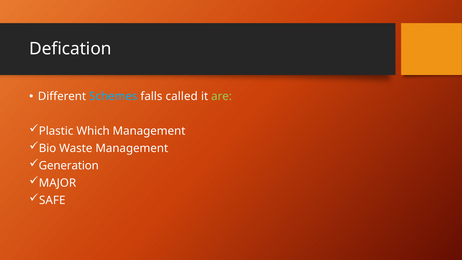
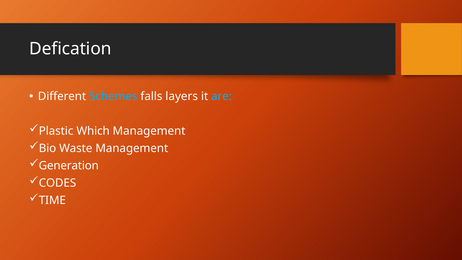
called: called -> layers (182, 96)
are colour: light green -> light blue (222, 96)
MAJOR: MAJOR -> CODES (57, 183)
SAFE: SAFE -> TIME (52, 200)
